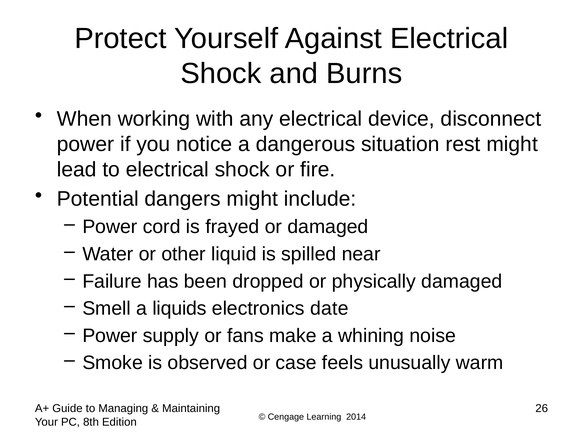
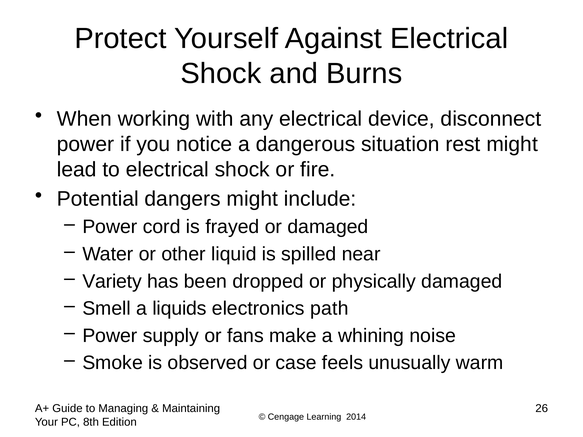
Failure: Failure -> Variety (112, 281)
date: date -> path (329, 309)
